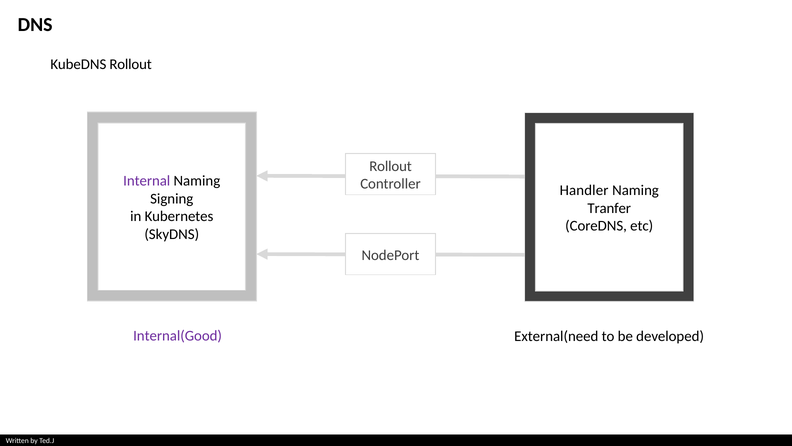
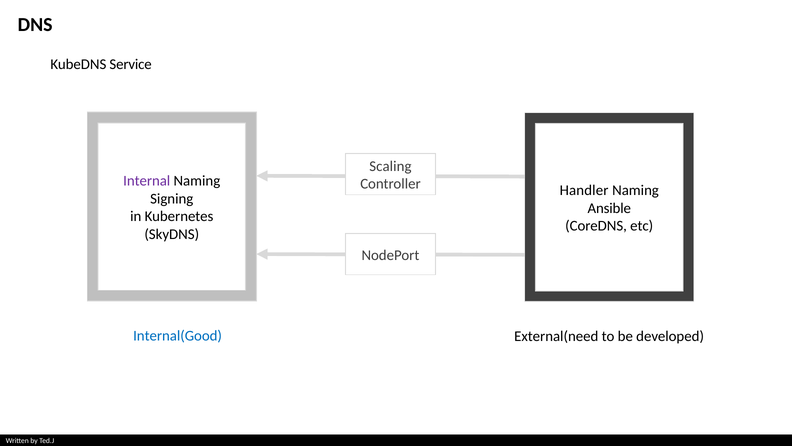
KubeDNS Rollout: Rollout -> Service (131, 64)
Rollout: Rollout -> Scaling (390, 166)
Tranfer: Tranfer -> Ansible (609, 208)
Internal(Good colour: purple -> blue (178, 335)
